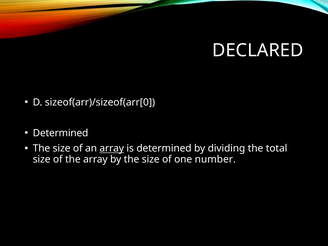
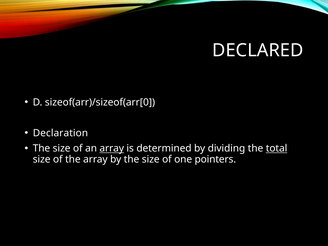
Determined: Determined -> Declaration (60, 133)
total underline: none -> present (277, 148)
number: number -> pointers (215, 159)
